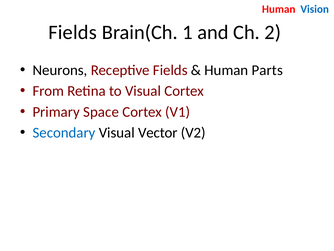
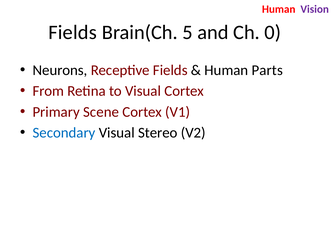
Vision colour: blue -> purple (315, 9)
1: 1 -> 5 (188, 32)
2: 2 -> 0 (273, 32)
Space: Space -> Scene (101, 112)
Vector: Vector -> Stereo (158, 132)
